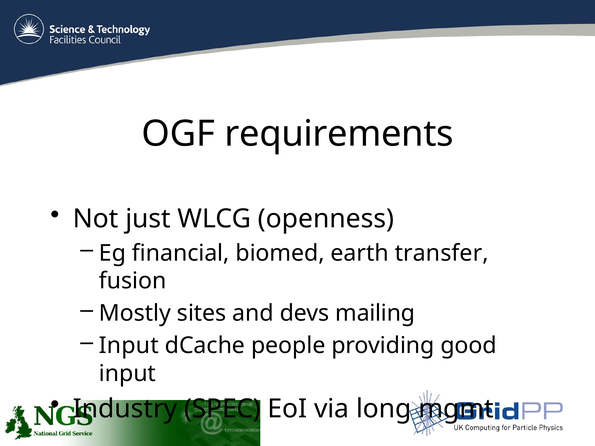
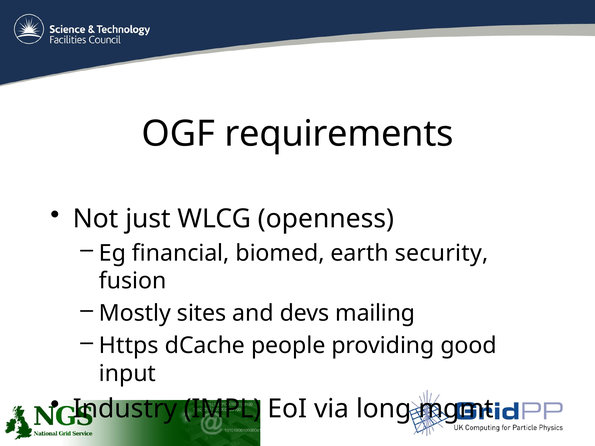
transfer: transfer -> security (442, 253)
Input: Input -> Https (129, 346)
SPEC: SPEC -> IMPL (223, 409)
